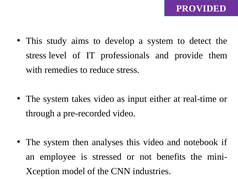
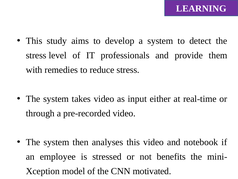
PROVIDED: PROVIDED -> LEARNING (201, 9)
industries: industries -> motivated (152, 171)
